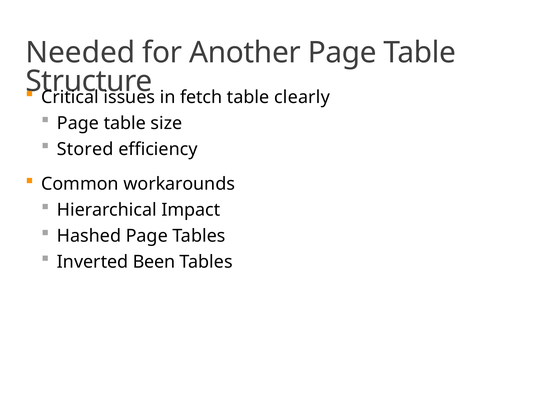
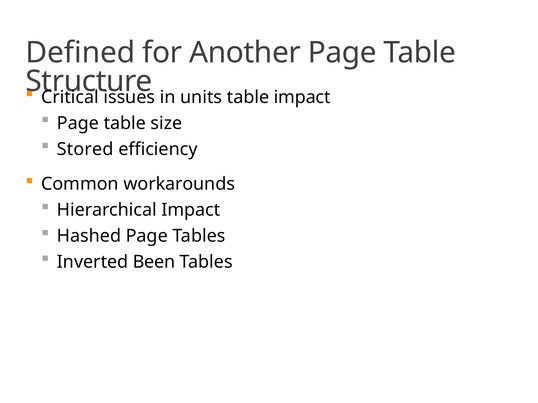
Needed: Needed -> Defined (80, 53)
fetch: fetch -> units (201, 97)
table clearly: clearly -> impact (302, 97)
